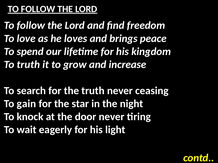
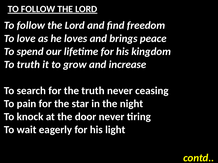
gain: gain -> pain (27, 104)
